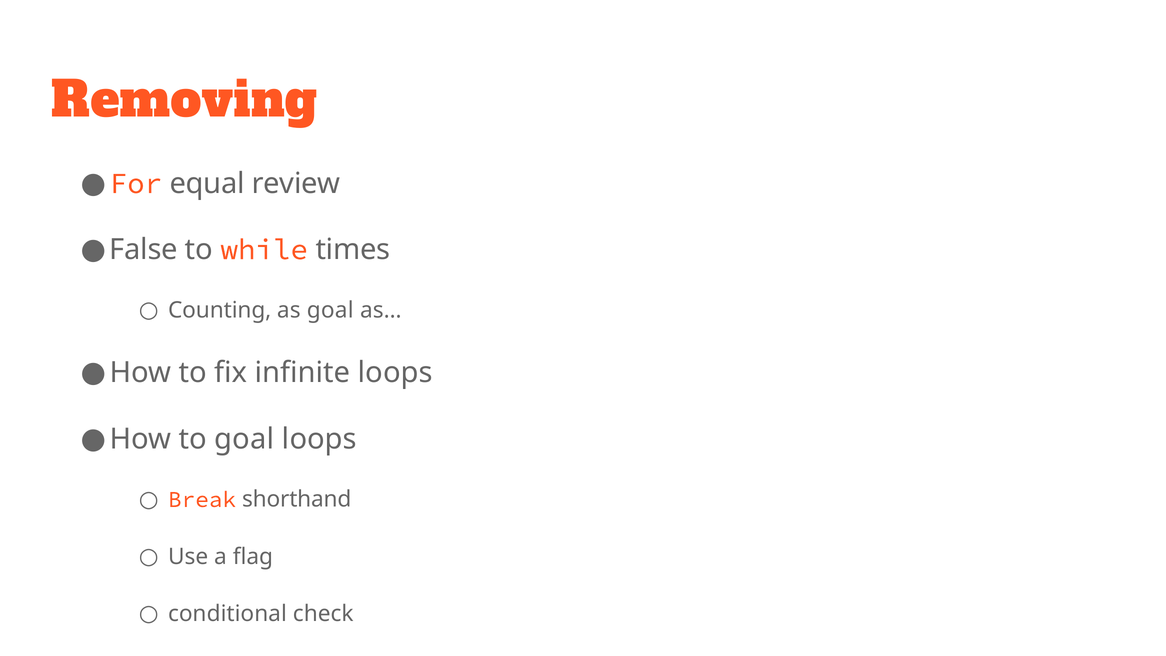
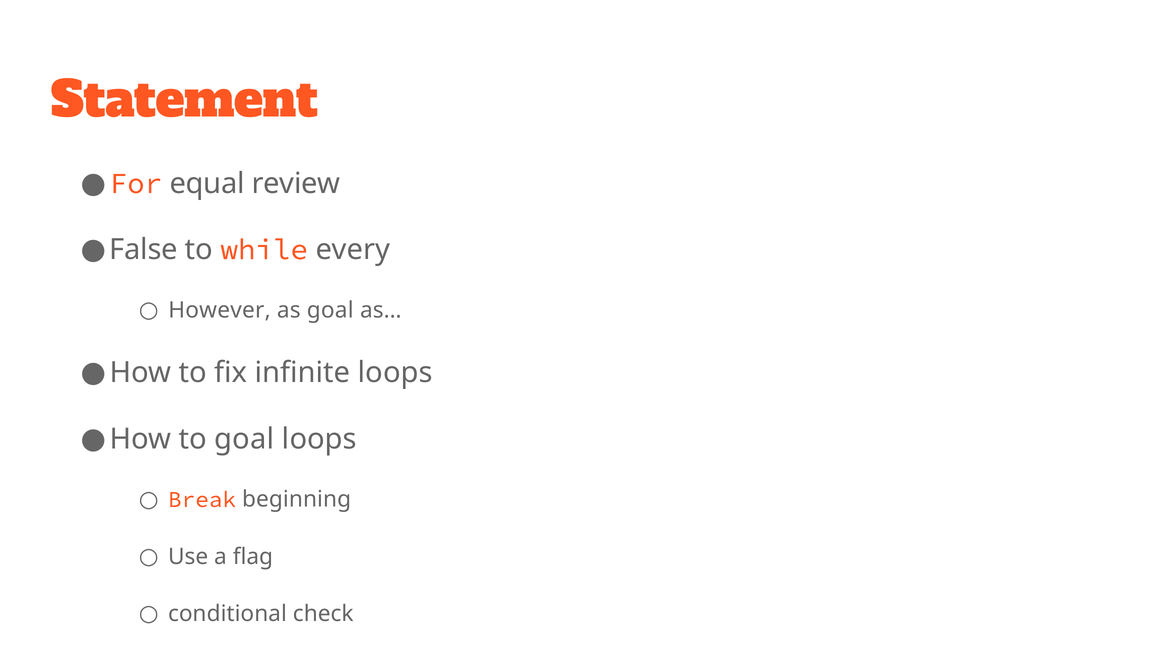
Removing: Removing -> Statement (185, 101)
times: times -> every (353, 249)
Counting: Counting -> However (220, 310)
shorthand: shorthand -> beginning (297, 499)
